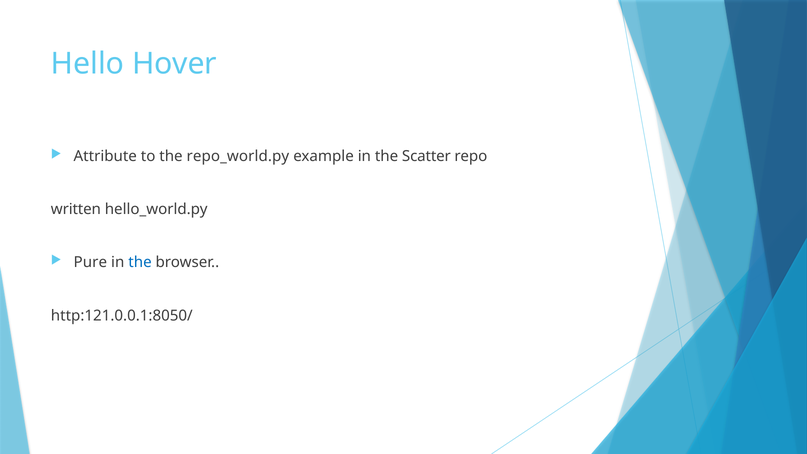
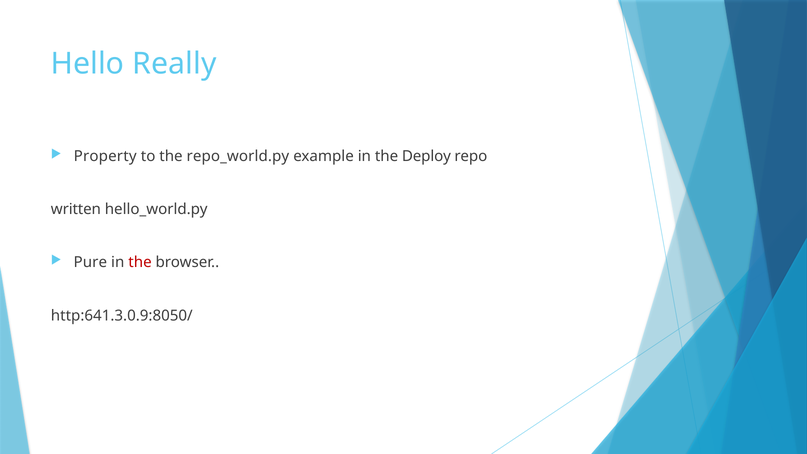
Hover: Hover -> Really (174, 64)
Attribute: Attribute -> Property (105, 156)
Scatter: Scatter -> Deploy (426, 156)
the colour: blue -> red (140, 262)
http:121.0.0.1:8050/: http:121.0.0.1:8050/ -> http:641.3.0.9:8050/ (122, 316)
